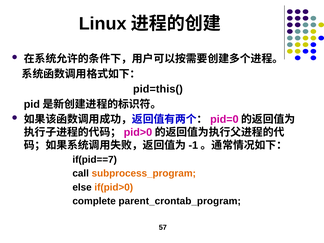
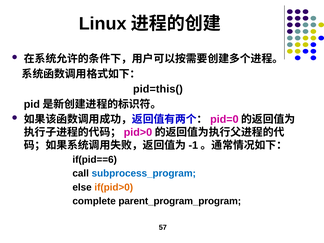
if(pid==7: if(pid==7 -> if(pid==6 (95, 160)
subprocess_program colour: orange -> blue (144, 173)
parent_crontab_program: parent_crontab_program -> parent_program_program (180, 201)
